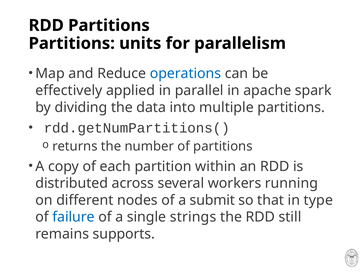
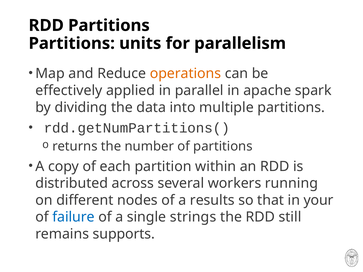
operations colour: blue -> orange (185, 74)
submit: submit -> results (212, 200)
type: type -> your (318, 200)
